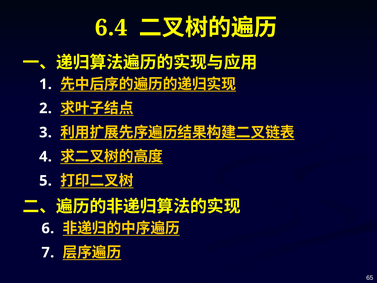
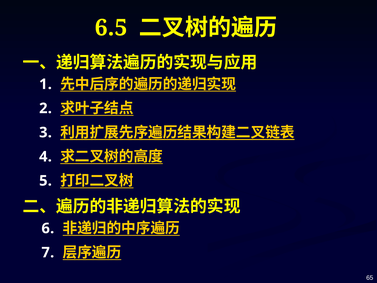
6.4: 6.4 -> 6.5 (111, 28)
